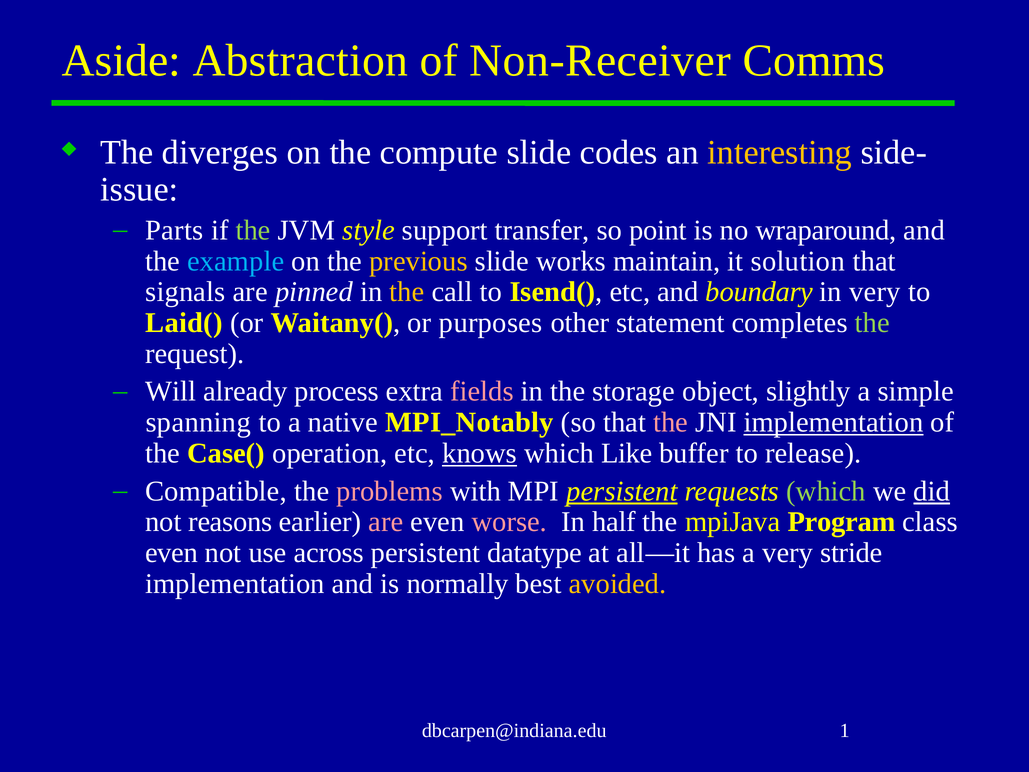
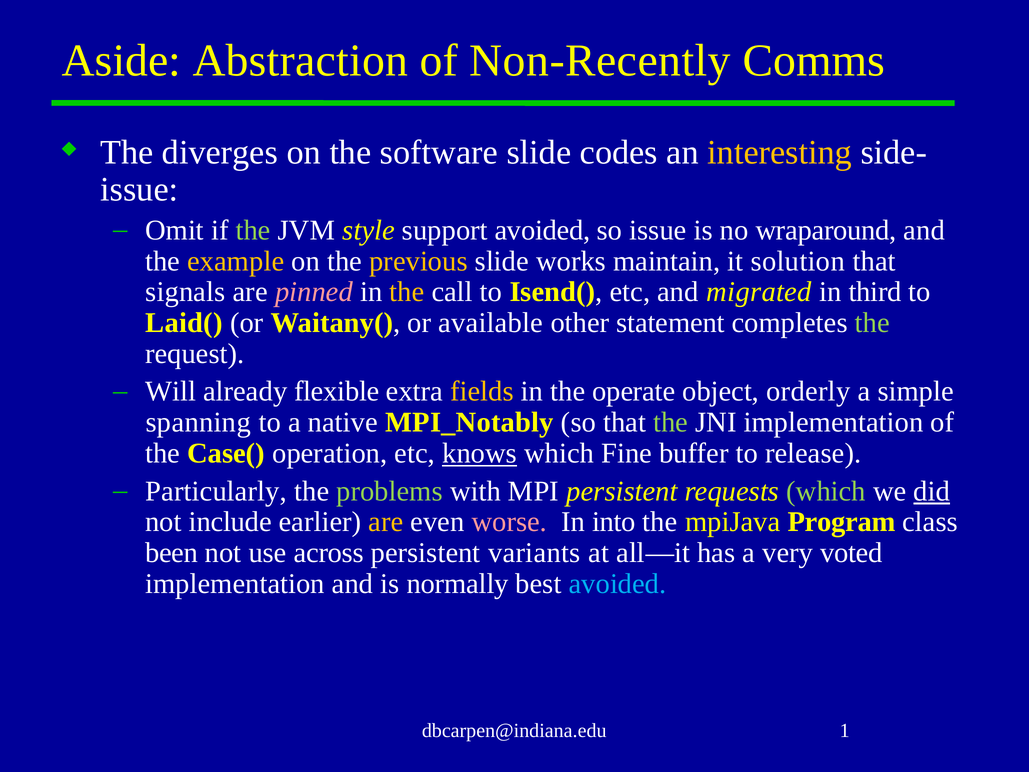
Non-Receiver: Non-Receiver -> Non-Recently (600, 61)
compute: compute -> software (439, 152)
Parts: Parts -> Omit (175, 230)
support transfer: transfer -> avoided (542, 230)
so point: point -> issue (658, 230)
example colour: light blue -> yellow (236, 261)
pinned colour: white -> pink (314, 292)
boundary: boundary -> migrated (759, 292)
in very: very -> third (875, 292)
purposes: purposes -> available (491, 323)
process: process -> flexible (337, 391)
fields colour: pink -> yellow (482, 391)
storage: storage -> operate (634, 391)
slightly: slightly -> orderly (808, 391)
the colour: pink -> light green (671, 422)
implementation underline: present -> none (834, 422)
Like: Like -> Fine (627, 453)
Compatible: Compatible -> Particularly (216, 491)
problems colour: pink -> light green (390, 491)
persistent underline: present -> none (622, 491)
reasons: reasons -> include (230, 522)
are colour: pink -> yellow (386, 522)
half: half -> into (614, 522)
even: even -> been (172, 553)
datatype: datatype -> variants (534, 553)
stride: stride -> voted (851, 553)
avoided colour: yellow -> light blue (618, 584)
